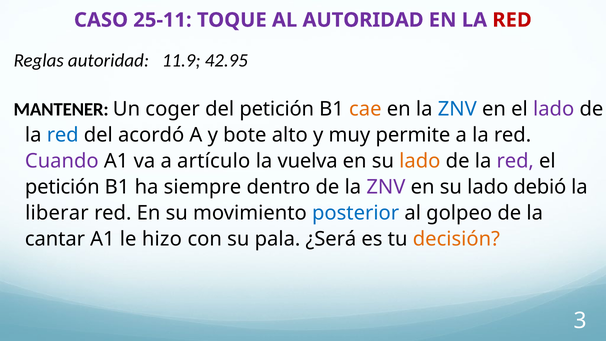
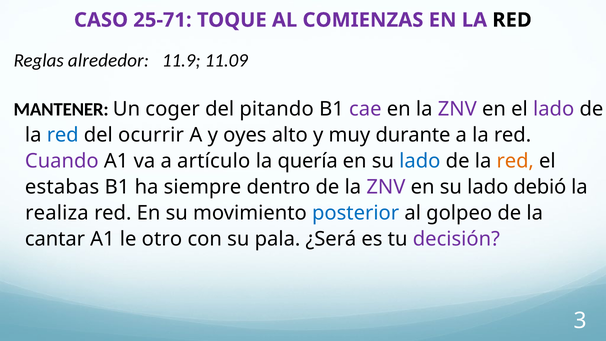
25-11: 25-11 -> 25-71 (162, 20)
AL AUTORIDAD: AUTORIDAD -> COMIENZAS (363, 20)
RED colour: red -> black (512, 20)
Reglas autoridad: autoridad -> alrededor (108, 60)
42.95: 42.95 -> 11.09 (226, 60)
del petición: petición -> pitando (277, 109)
cae colour: orange -> purple (365, 109)
ZNV colour: blue -> purple (457, 109)
acordó: acordó -> ocurrir (151, 135)
bote: bote -> oyes (245, 135)
permite: permite -> durante (413, 135)
vuelva: vuelva -> quería (308, 161)
lado colour: orange -> blue (420, 161)
red colour: purple -> orange (515, 161)
petición: petición -> estabas (62, 187)
liberar: liberar -> realiza (57, 213)
hizo: hizo -> otro (162, 239)
decisión colour: orange -> purple (456, 239)
